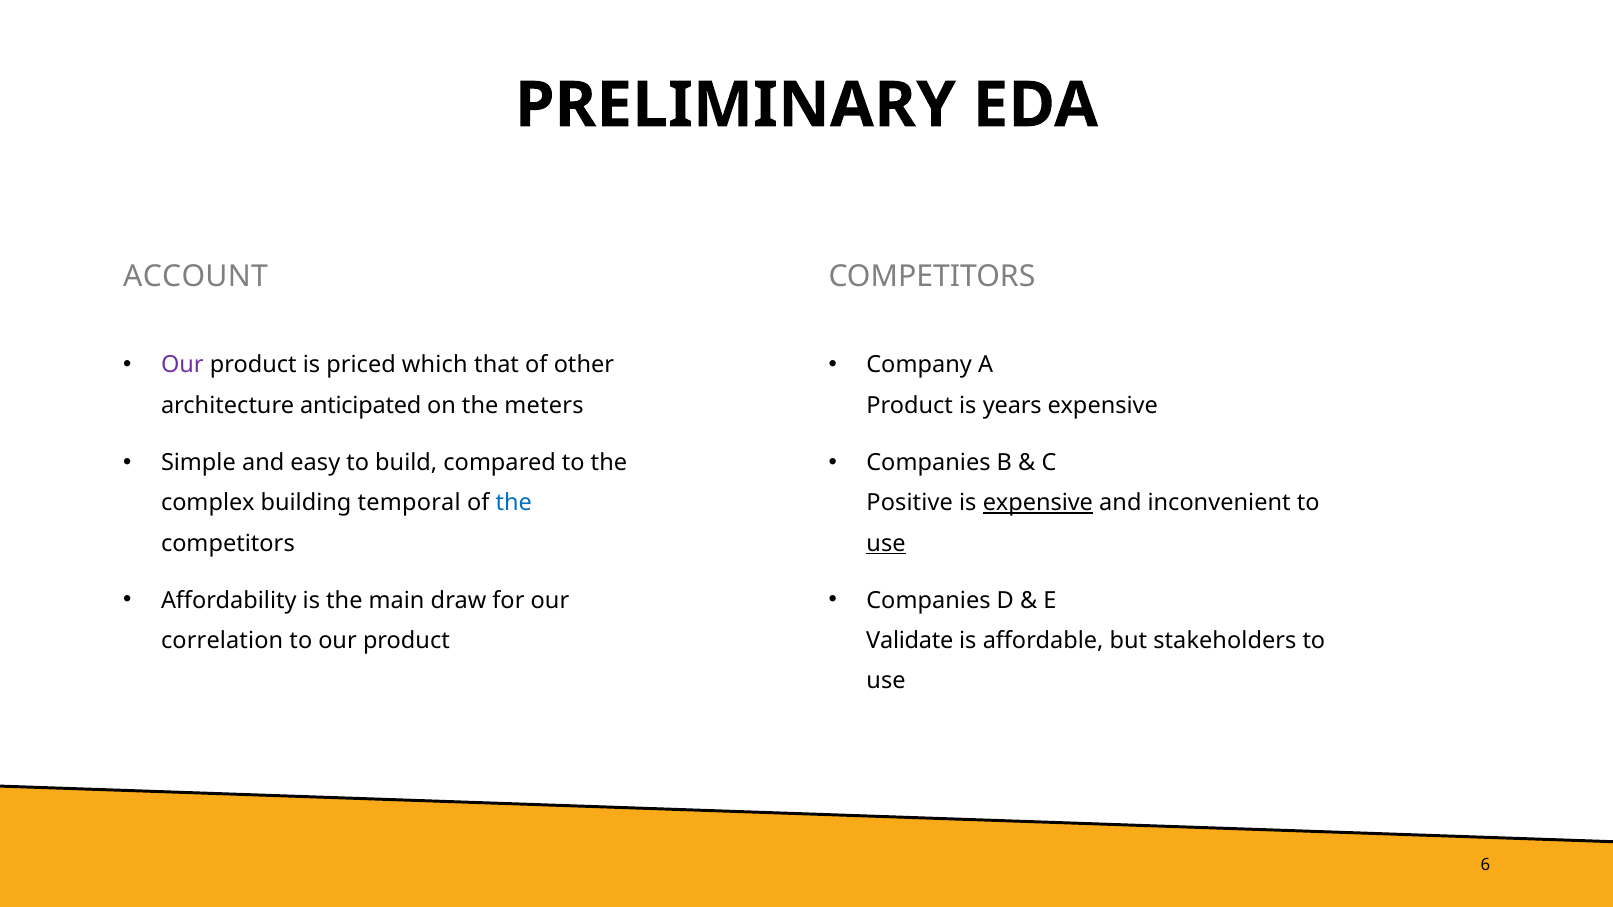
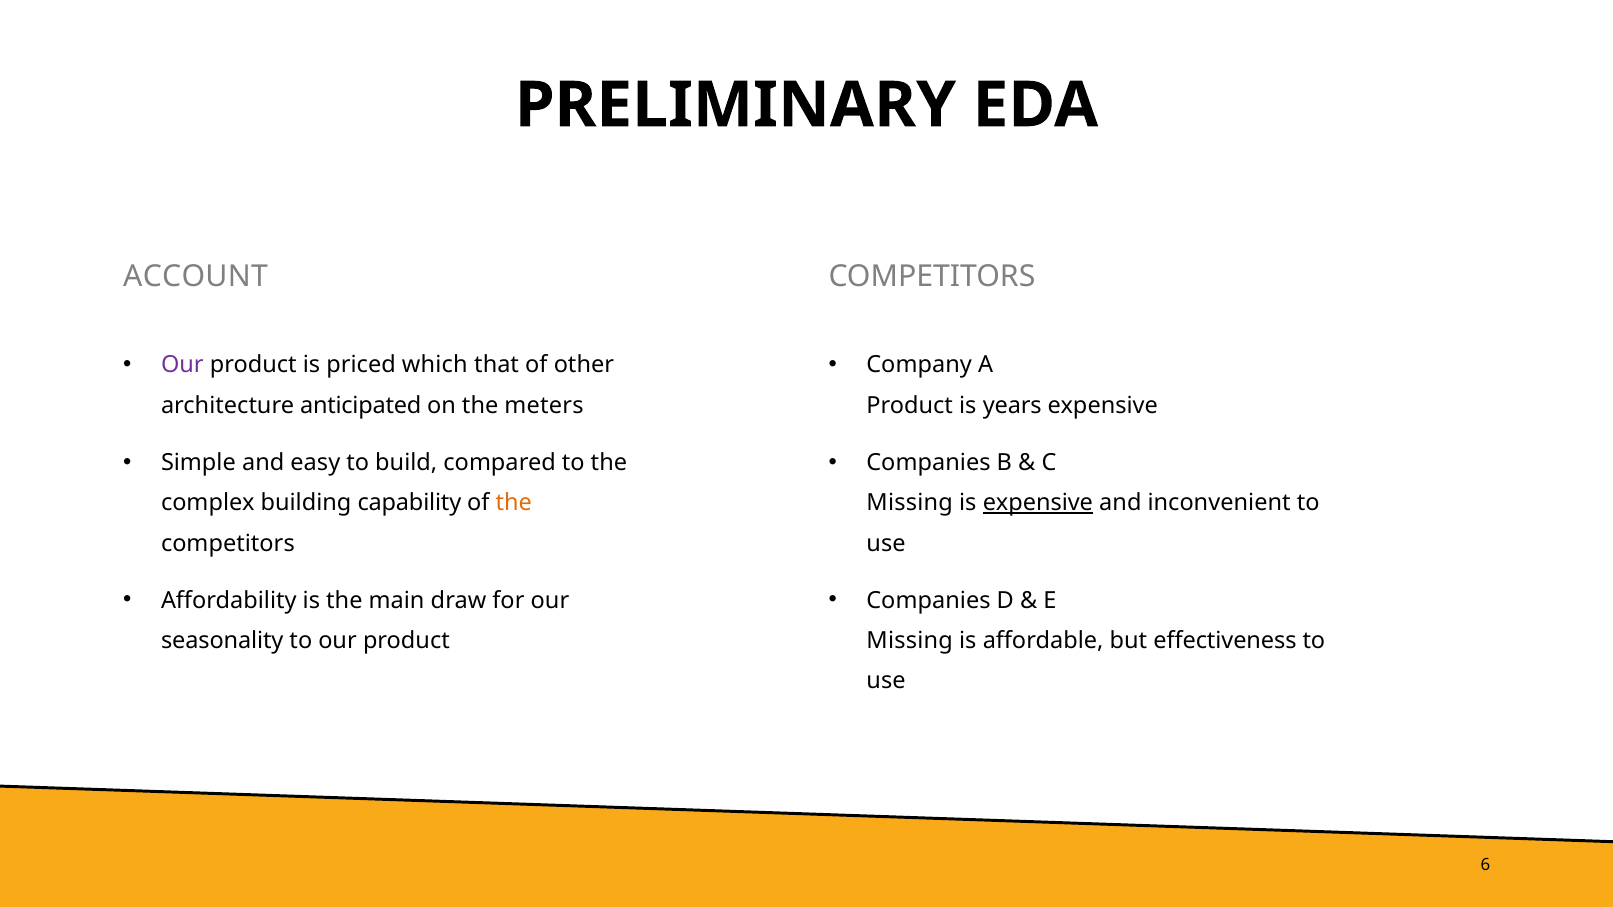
temporal: temporal -> capability (409, 503)
the colour: blue -> orange (514, 503)
Positive: Positive -> Missing (910, 503)
use underline: present -> none (886, 544)
correlation: correlation -> seasonality (222, 641)
Validate: Validate -> Missing (910, 641)
stakeholders: stakeholders -> effectiveness (1225, 641)
